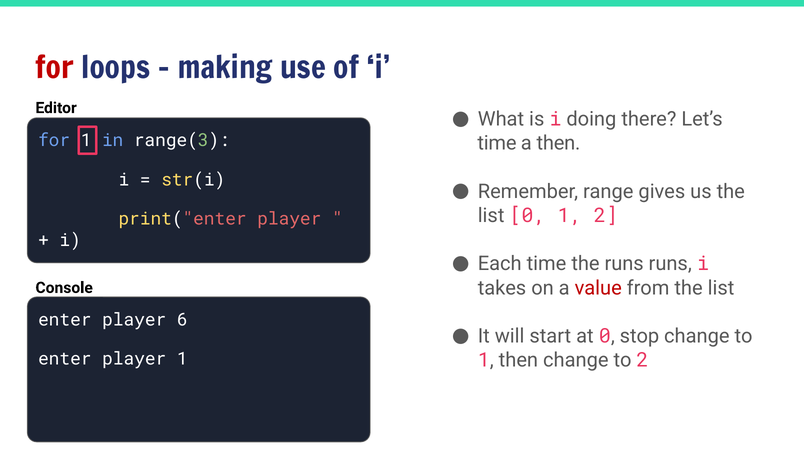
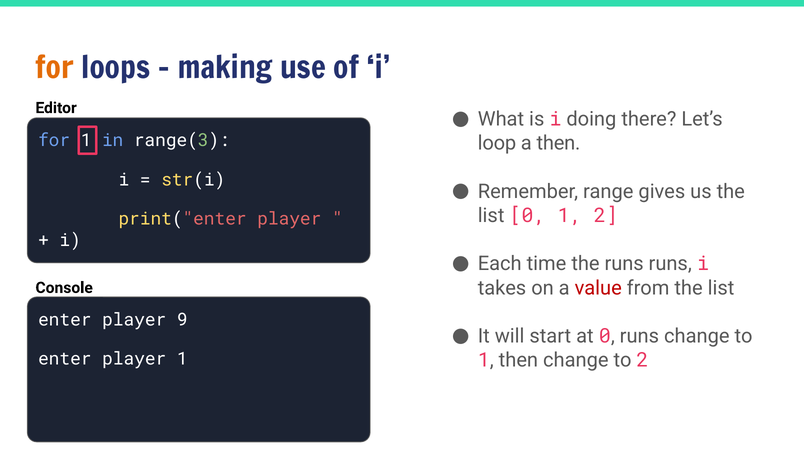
for colour: red -> orange (55, 68)
time: time -> loop (497, 143)
6: 6 -> 9 (182, 320)
0 stop: stop -> runs (639, 336)
